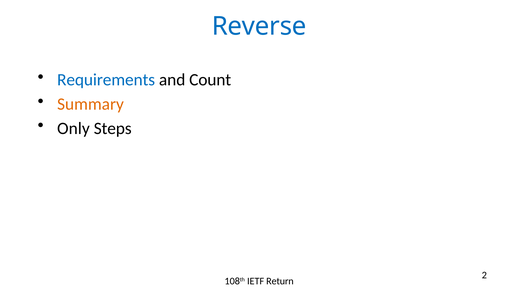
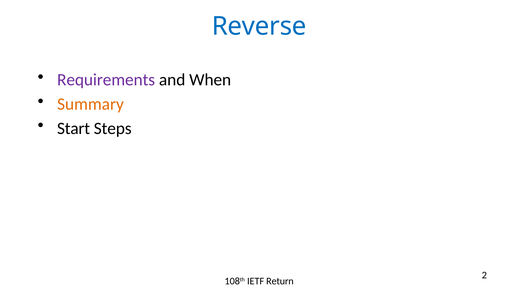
Requirements colour: blue -> purple (106, 80)
Count: Count -> When (210, 80)
Only: Only -> Start (74, 128)
